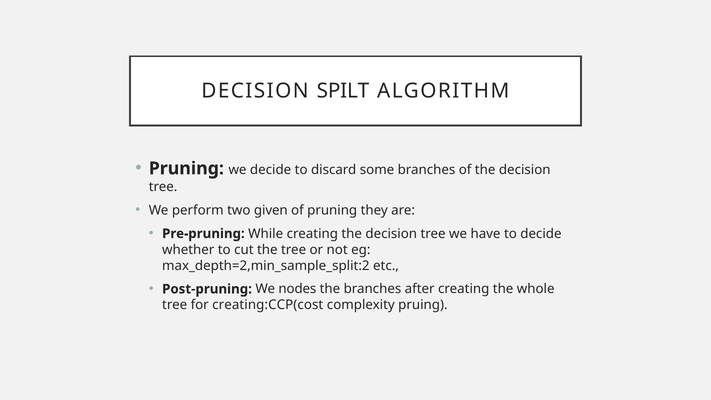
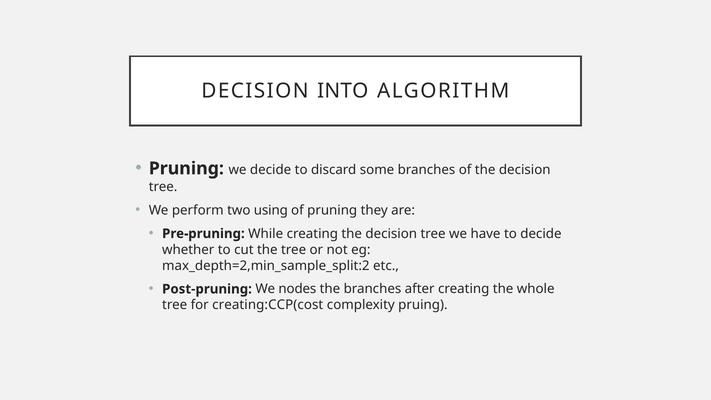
SPILT: SPILT -> INTO (343, 91)
given: given -> using (271, 210)
